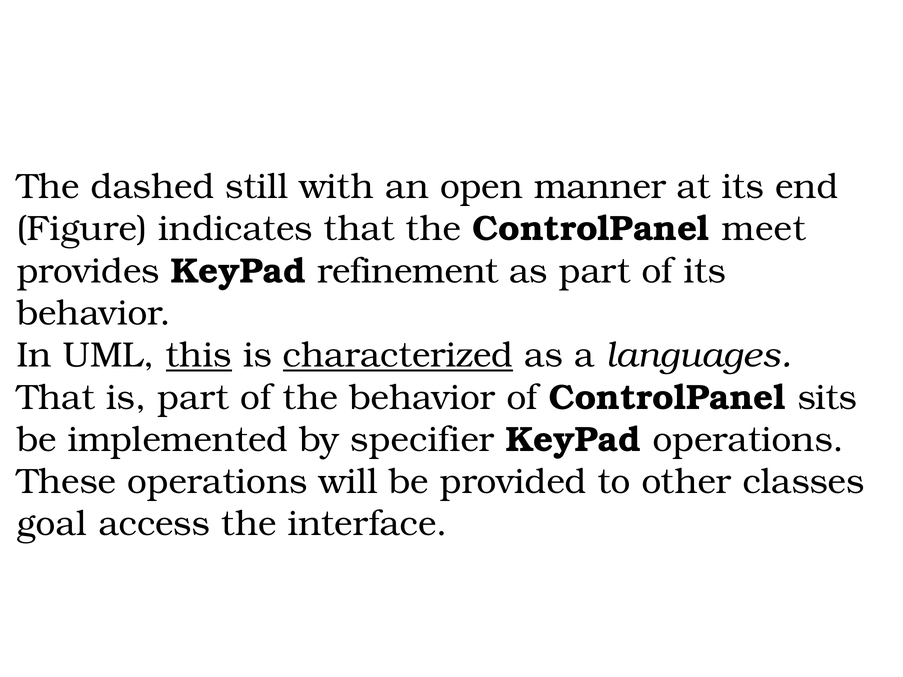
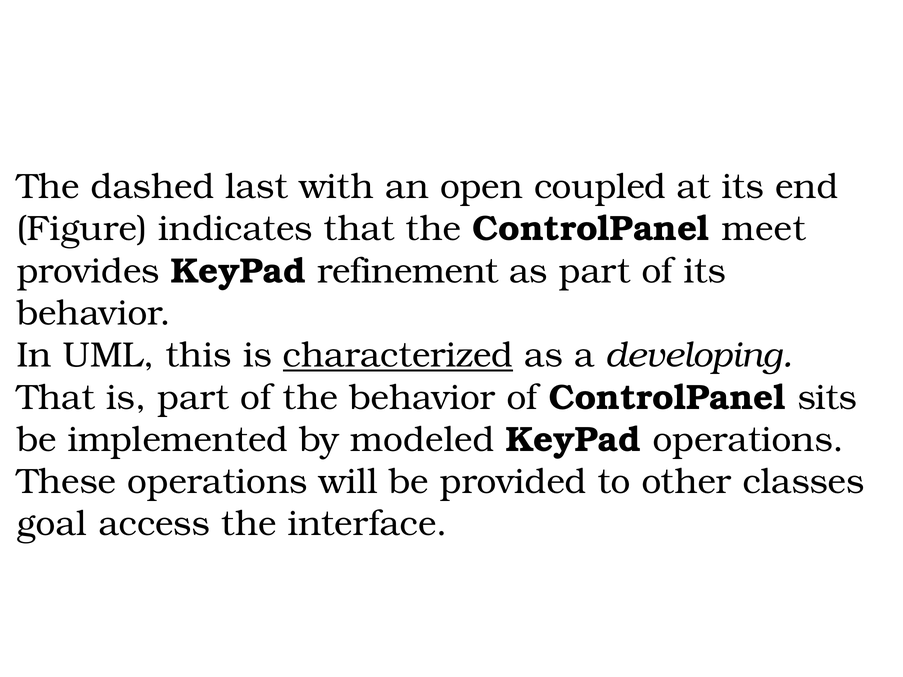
still: still -> last (257, 187)
manner: manner -> coupled (600, 187)
this underline: present -> none (199, 355)
languages: languages -> developing (699, 355)
specifier: specifier -> modeled (422, 440)
